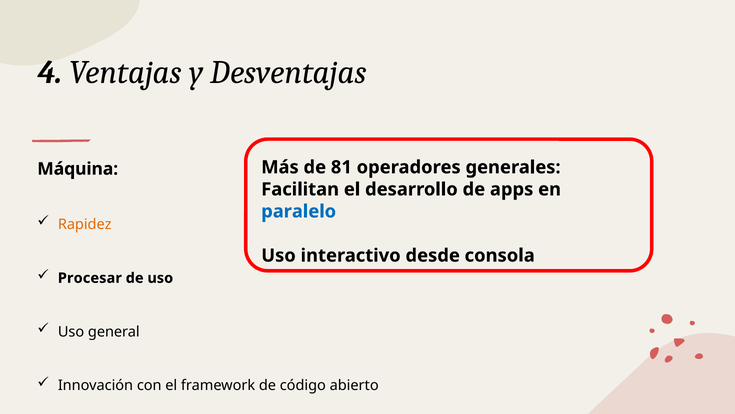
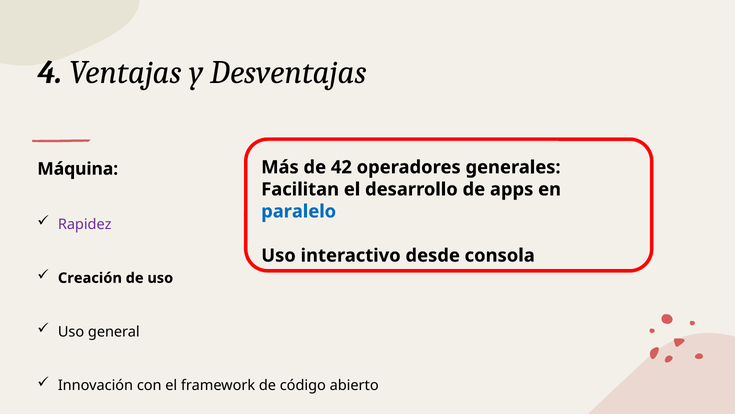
81: 81 -> 42 (341, 167)
Rapidez colour: orange -> purple (85, 224)
Procesar: Procesar -> Creación (90, 278)
